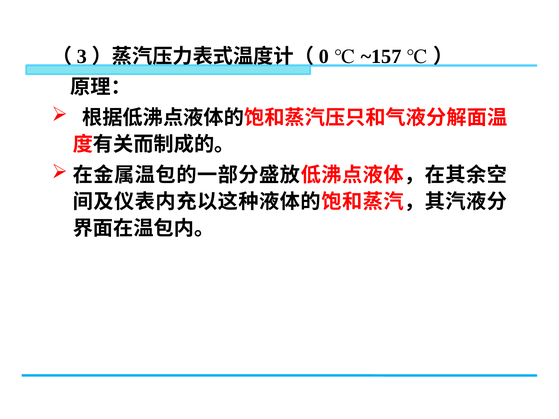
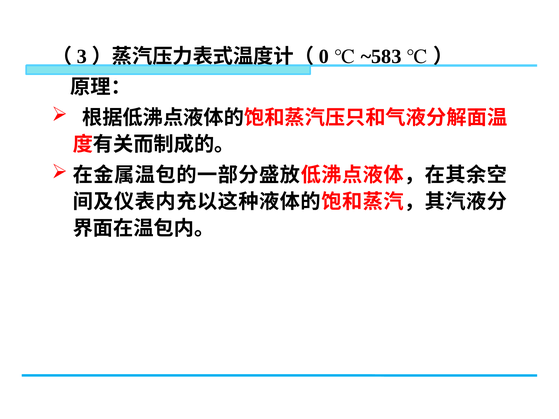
~157: ~157 -> ~583 (381, 57)
